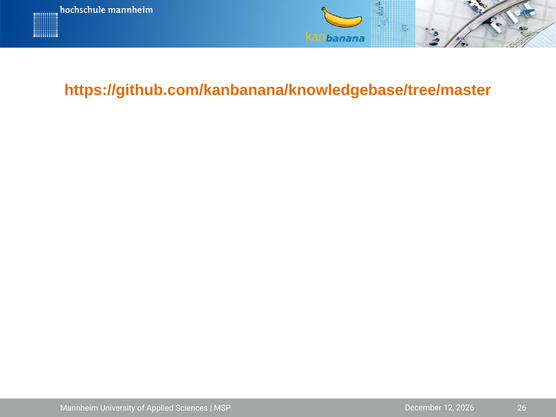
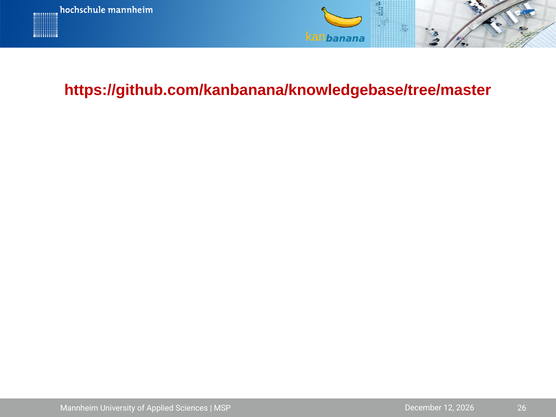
https://github.com/kanbanana/knowledgebase/tree/master colour: orange -> red (278, 90)
